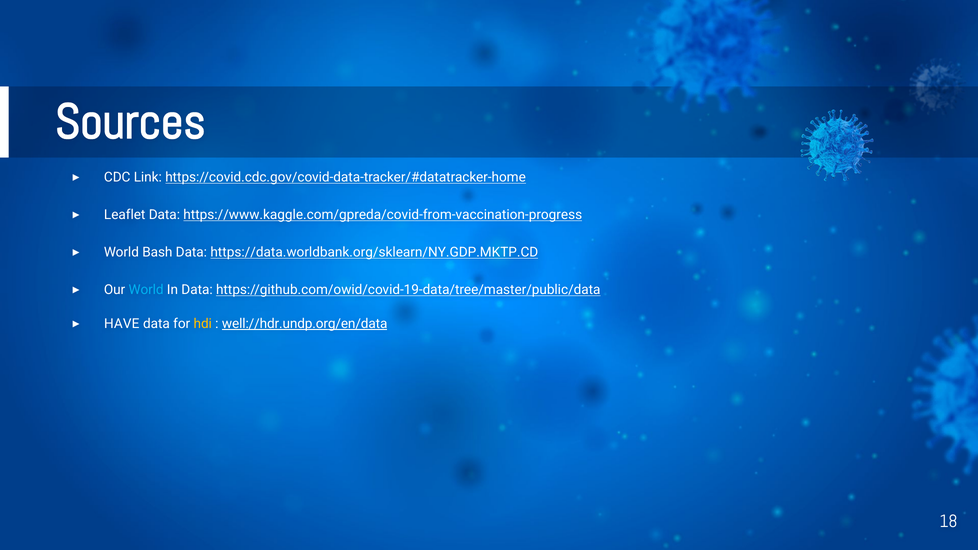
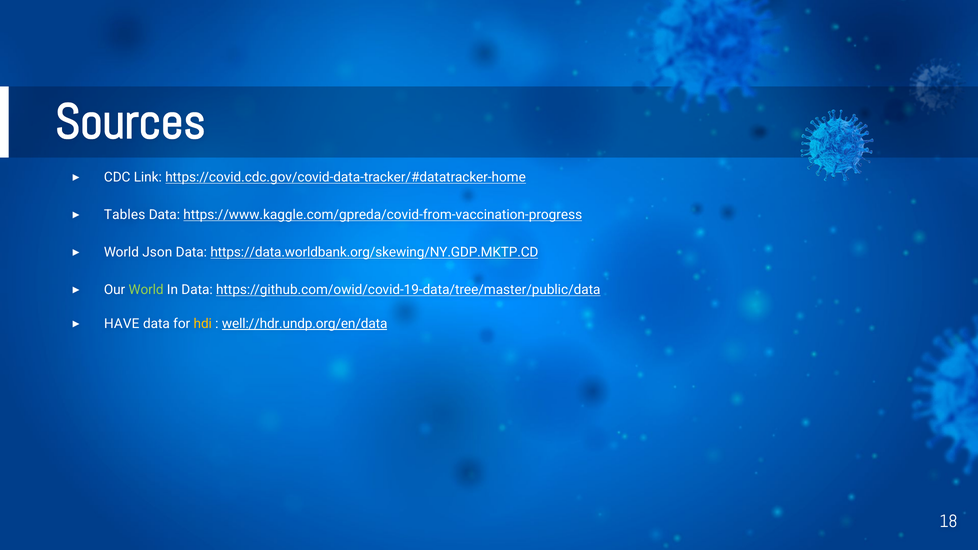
Leaflet: Leaflet -> Tables (125, 215)
Bash: Bash -> Json (157, 252)
https://data.worldbank.org/sklearn/NY.GDP.MKTP.CD: https://data.worldbank.org/sklearn/NY.GDP.MKTP.CD -> https://data.worldbank.org/skewing/NY.GDP.MKTP.CD (374, 252)
World colour: light blue -> light green (146, 290)
